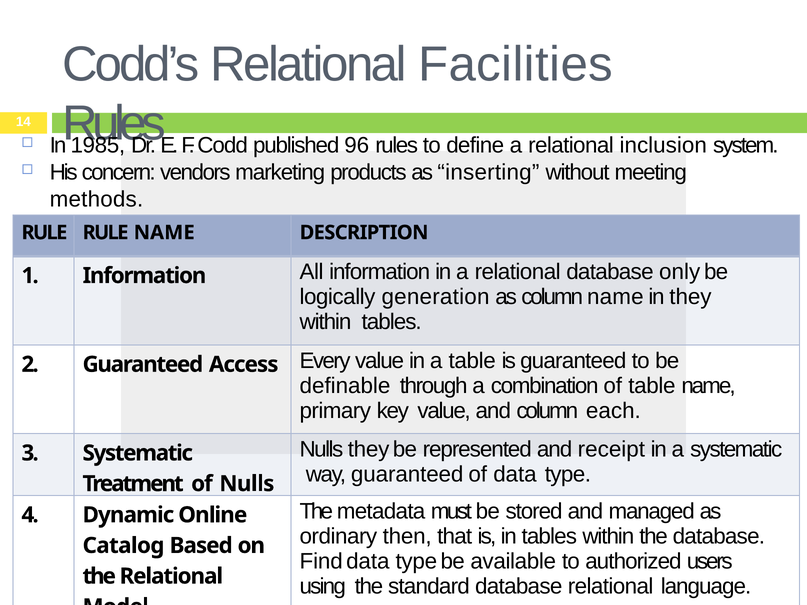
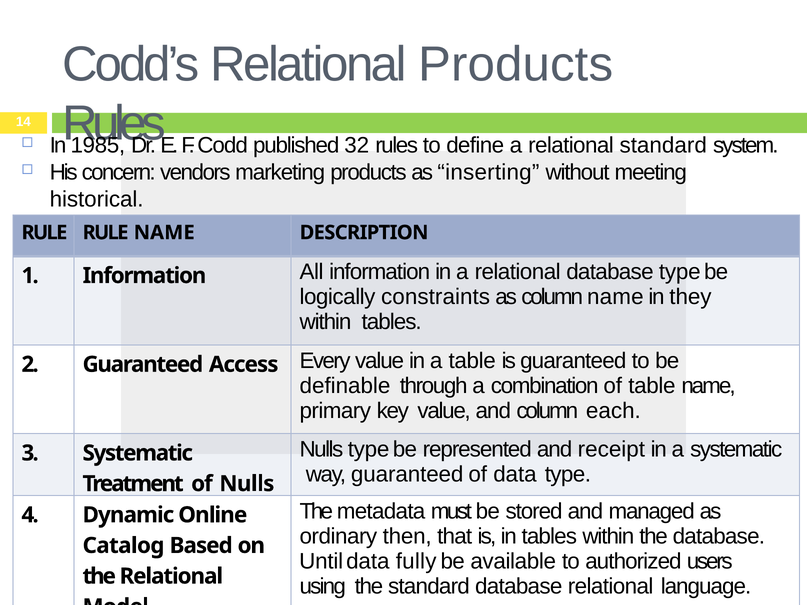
Relational Facilities: Facilities -> Products (516, 65)
96: 96 -> 32 (357, 146)
relational inclusion: inclusion -> standard (663, 146)
methods: methods -> historical (97, 199)
database only: only -> type (680, 272)
generation: generation -> constraints (436, 297)
Nulls they: they -> type (369, 450)
Find: Find -> Until (321, 561)
type: type -> fully (416, 561)
